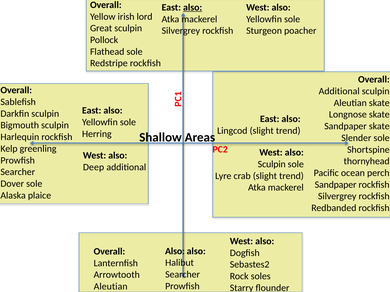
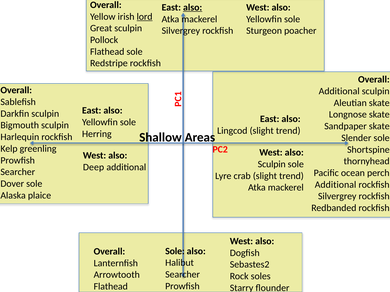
lord underline: none -> present (145, 17)
Sandpaper: Sandpaper -> Additional (336, 185)
Also: Also -> Sole (175, 252)
Aleutian: Aleutian -> Flathead (111, 287)
